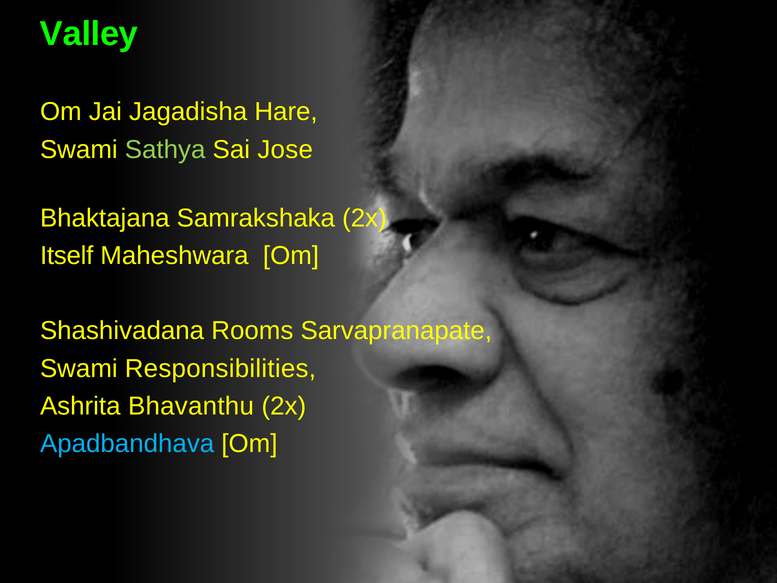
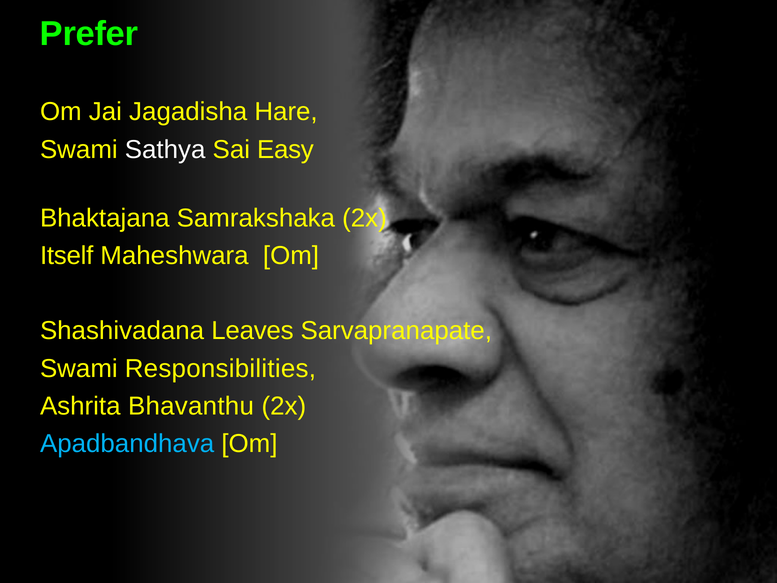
Valley: Valley -> Prefer (89, 34)
Sathya colour: light green -> white (165, 149)
Jose: Jose -> Easy (285, 149)
Rooms: Rooms -> Leaves (252, 331)
